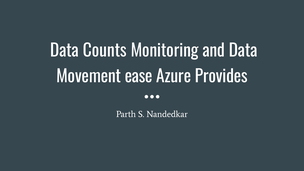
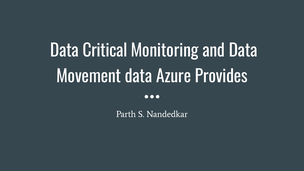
Counts: Counts -> Critical (105, 51)
Movement ease: ease -> data (139, 77)
